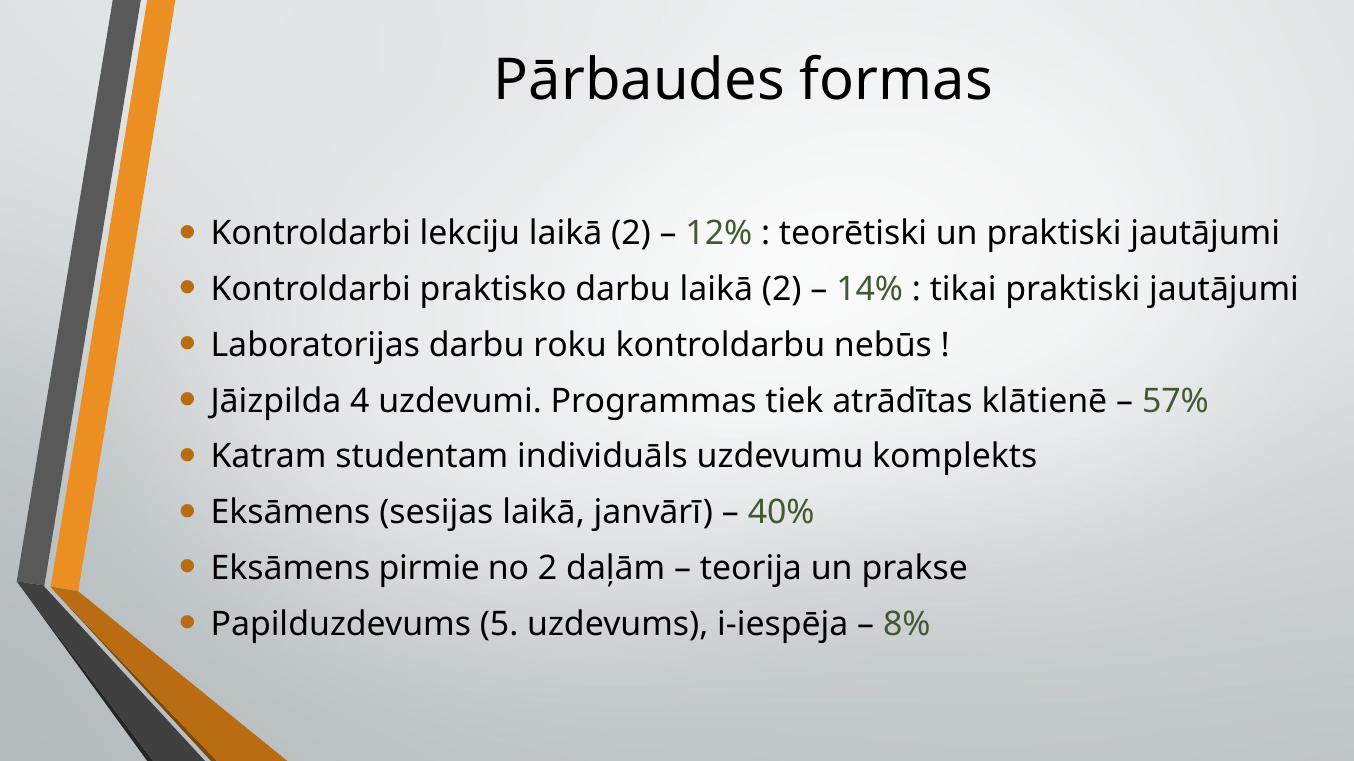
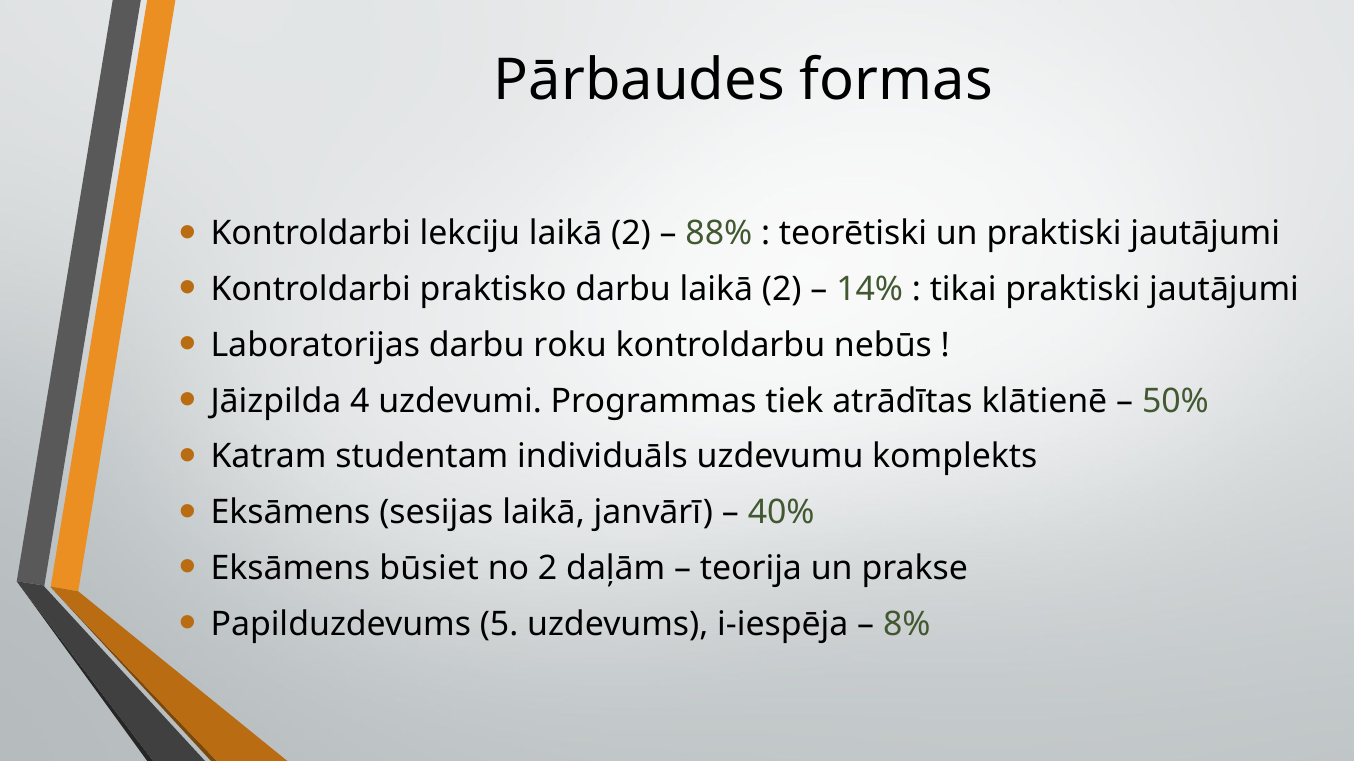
12%: 12% -> 88% (719, 234)
57%: 57% -> 50% (1175, 401)
pirmie: pirmie -> būsiet (429, 569)
